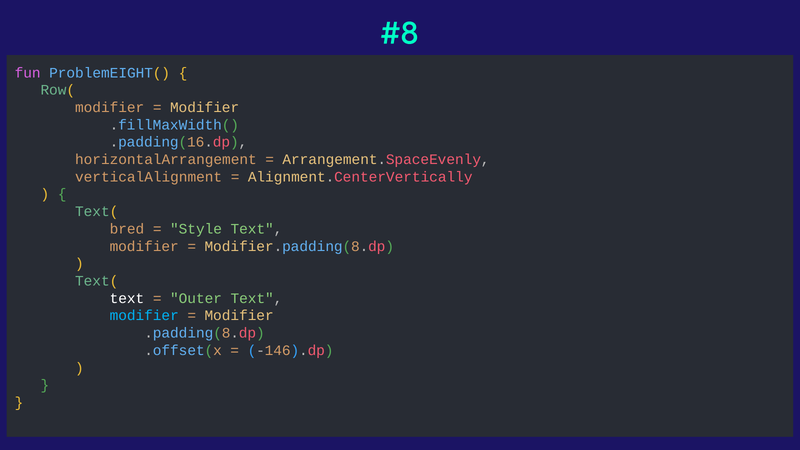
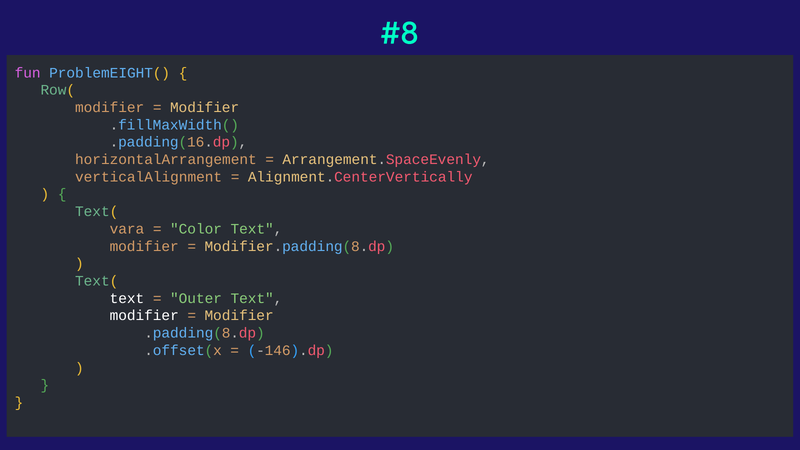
bred: bred -> vara (127, 229)
Style: Style -> Color (196, 229)
modifier colour: light blue -> white (144, 316)
